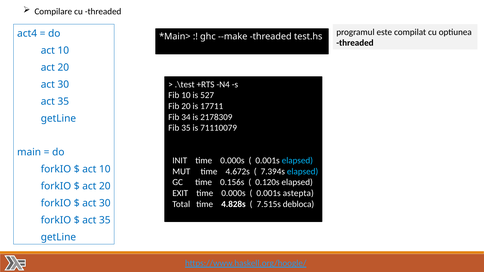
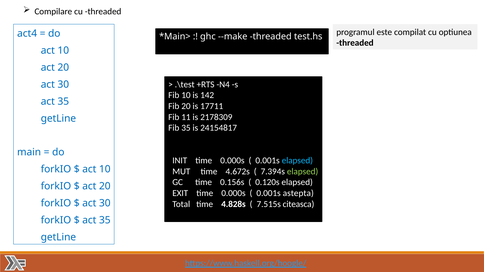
527: 527 -> 142 (207, 95)
34: 34 -> 11 (186, 117)
71110079: 71110079 -> 24154817 (219, 128)
elapsed colour: light blue -> light green (303, 172)
debloca: debloca -> citeasca (298, 204)
